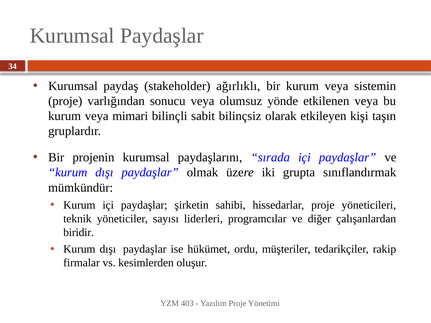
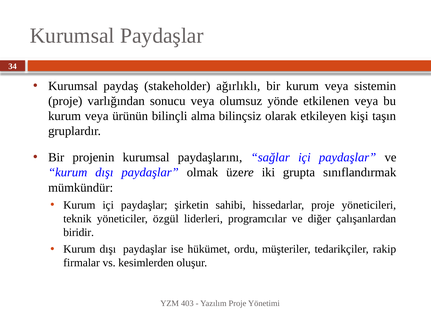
mimari: mimari -> ürünün (130, 116)
sabit: sabit -> alma (203, 116)
sırada: sırada -> sağlar (270, 158)
sayısı: sayısı -> özgül (166, 219)
